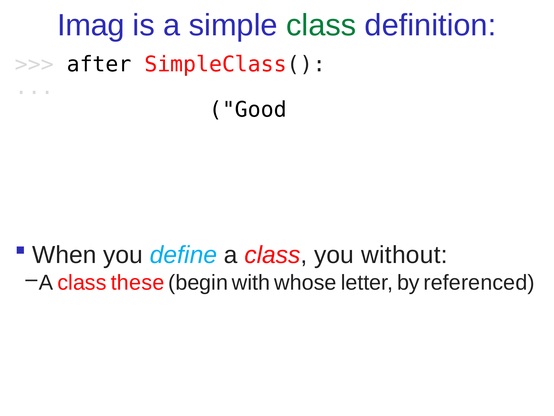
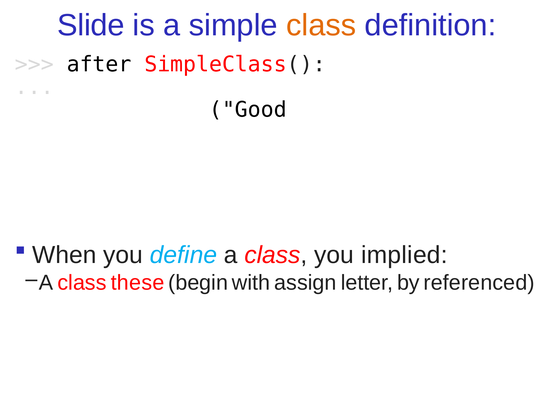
Imag: Imag -> Slide (91, 25)
class colour: green -> orange (321, 25)
without: without -> implied (404, 255)
whose: whose -> assign (305, 282)
